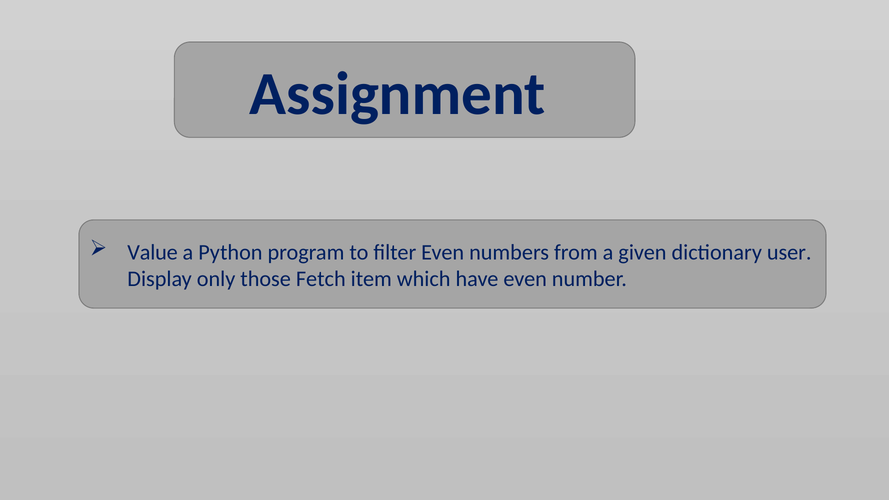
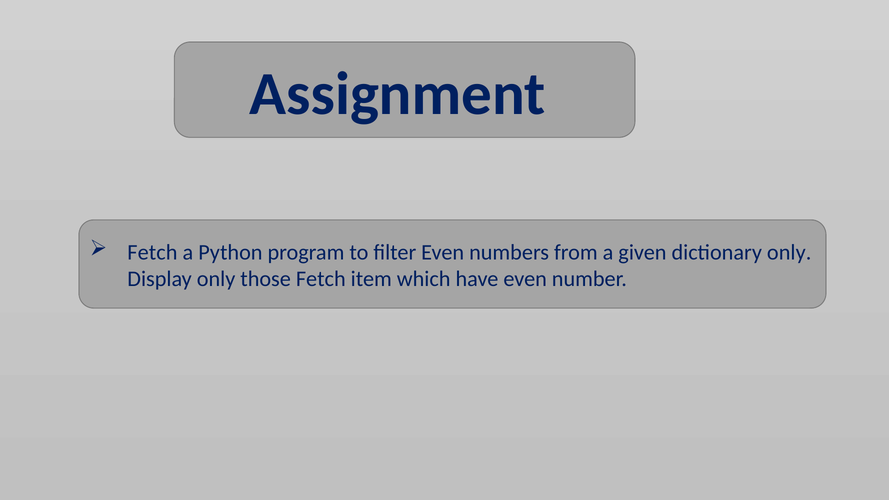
Value: Value -> Fetch (152, 252)
dictionary user: user -> only (789, 252)
